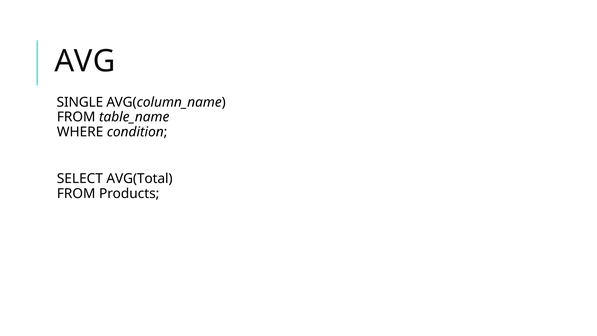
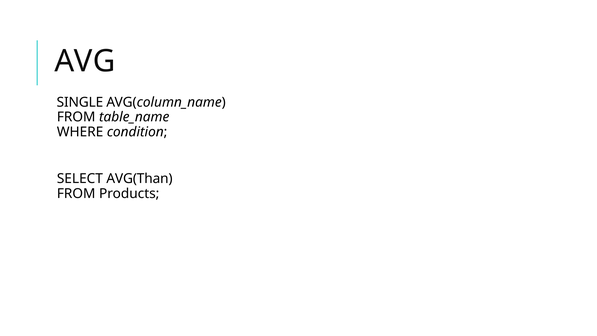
AVG(Total: AVG(Total -> AVG(Than (139, 179)
